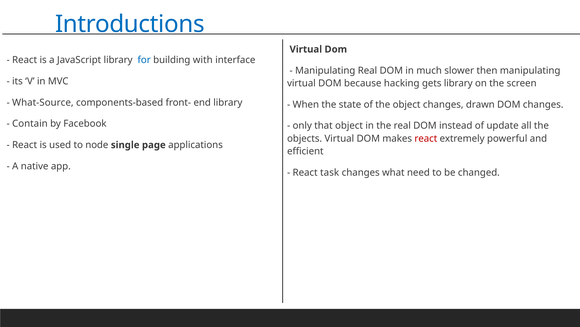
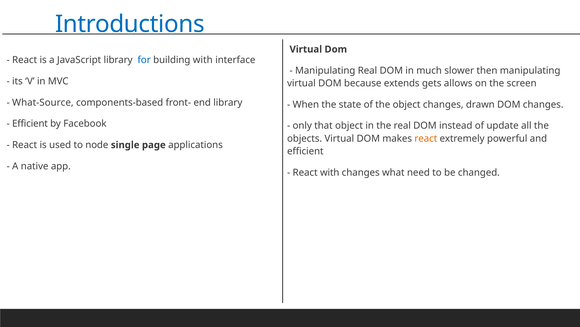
hacking: hacking -> extends (402, 83)
gets library: library -> allows (458, 83)
Contain: Contain -> Efficient (30, 123)
react colour: red -> orange (426, 138)
React task: task -> with (330, 172)
